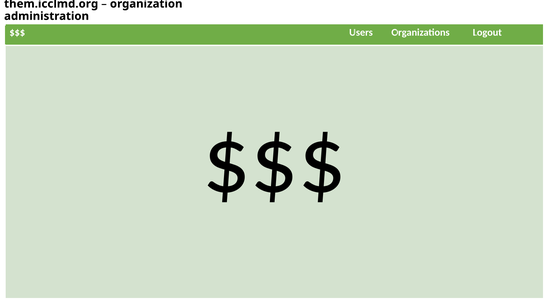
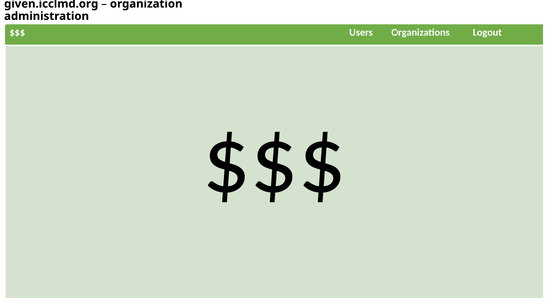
them.icclmd.org: them.icclmd.org -> given.icclmd.org (51, 4)
